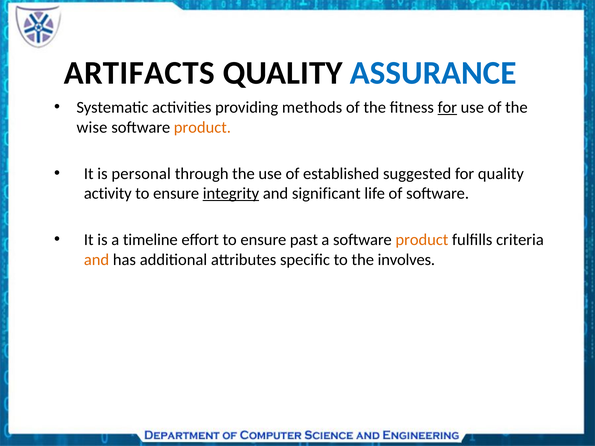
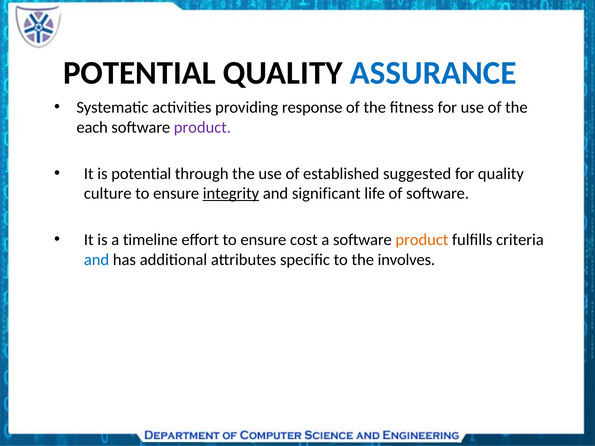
ARTIFACTS: ARTIFACTS -> POTENTIAL (139, 73)
methods: methods -> response (312, 107)
for underline: present -> none (447, 107)
wise: wise -> each (92, 127)
product colour: orange -> purple (202, 127)
is personal: personal -> potential (141, 174)
activity: activity -> culture (108, 194)
past: past -> cost (304, 240)
and colour: orange -> blue (97, 260)
